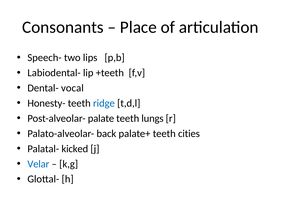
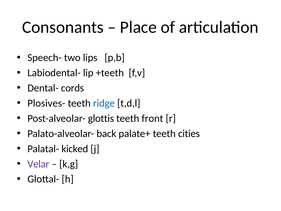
vocal: vocal -> cords (73, 88)
Honesty-: Honesty- -> Plosives- (46, 103)
palate: palate -> glottis (101, 118)
lungs: lungs -> front (152, 118)
Velar colour: blue -> purple (38, 164)
